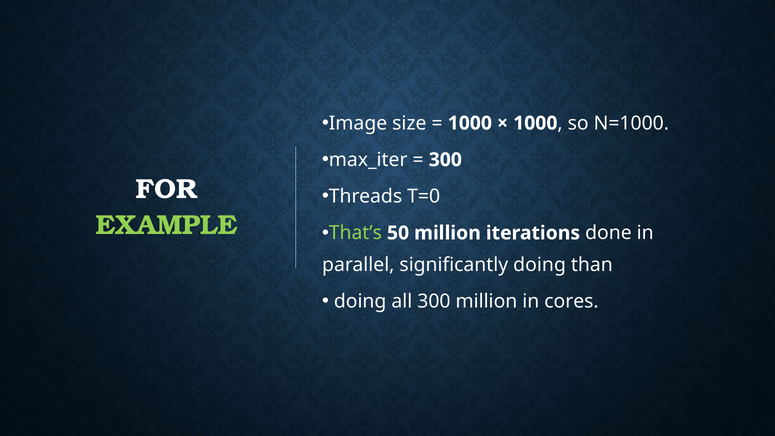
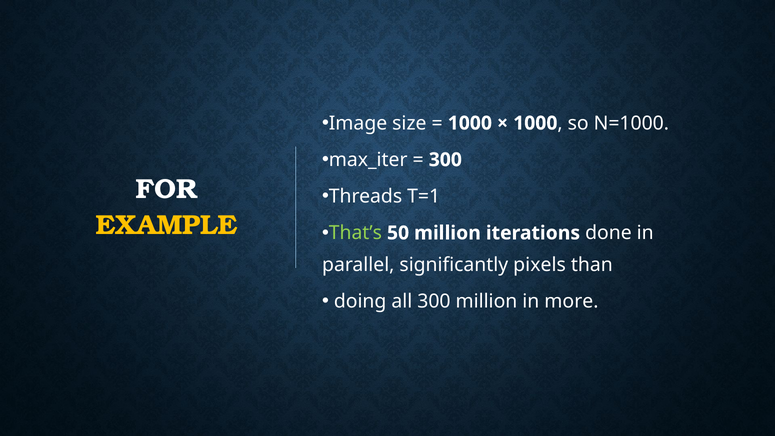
T=0: T=0 -> T=1 (424, 196)
EXAMPLE colour: light green -> yellow (167, 225)
significantly doing: doing -> pixels (540, 265)
cores: cores -> more (571, 301)
